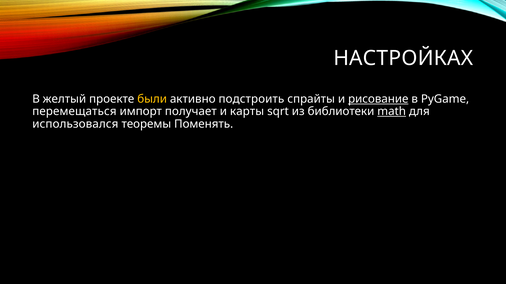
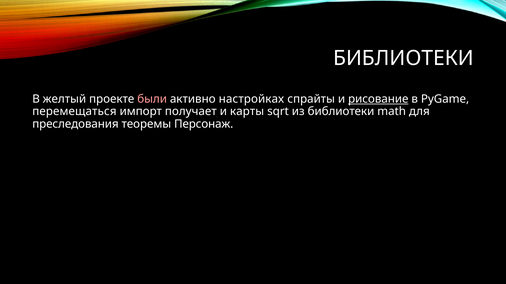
НАСТРОЙКАХ: НАСТРОЙКАХ -> БИБЛИОТЕКИ (403, 58)
были colour: yellow -> pink (152, 99)
подстроить: подстроить -> настройках (251, 99)
math underline: present -> none (392, 112)
использовался: использовался -> преследования (75, 124)
Поменять: Поменять -> Персонаж (204, 124)
